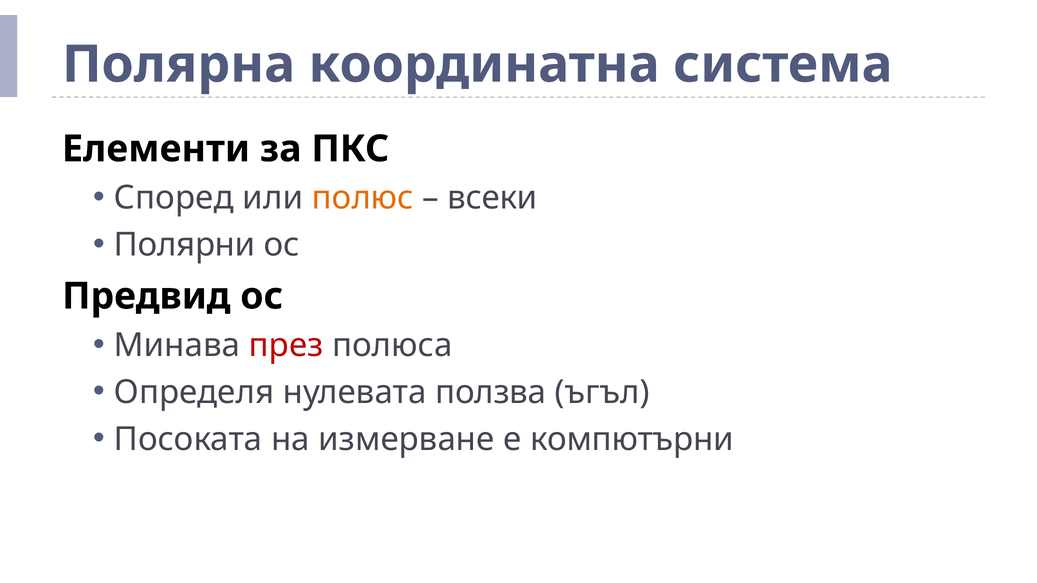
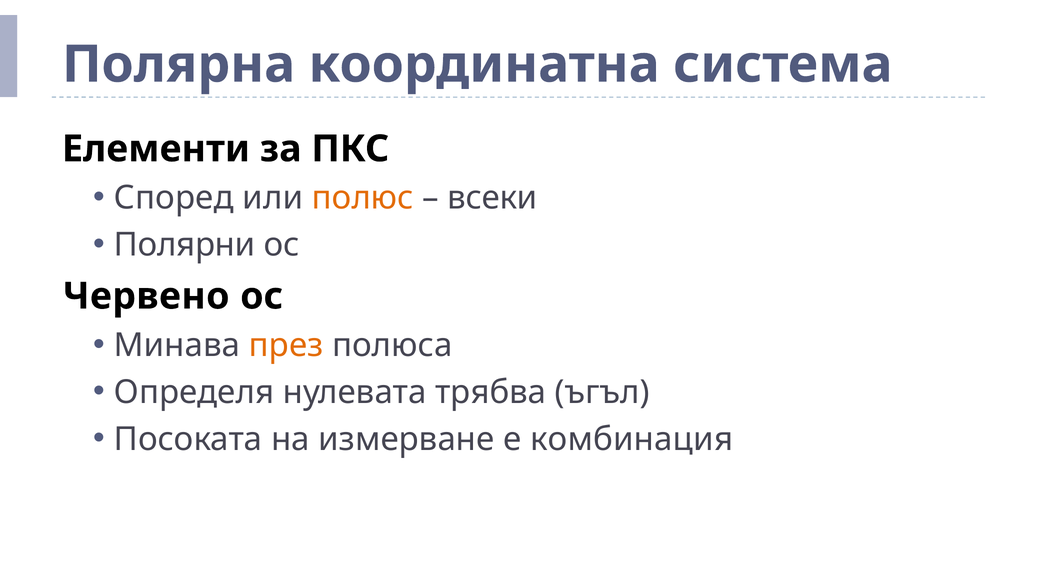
Предвид: Предвид -> Червено (146, 296)
през colour: red -> orange (286, 346)
ползва: ползва -> трябва (491, 392)
компютърни: компютърни -> комбинация (632, 439)
